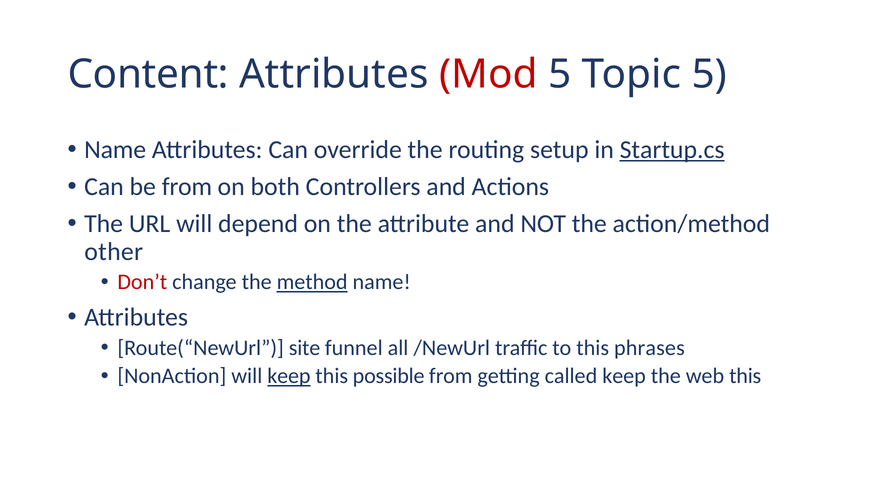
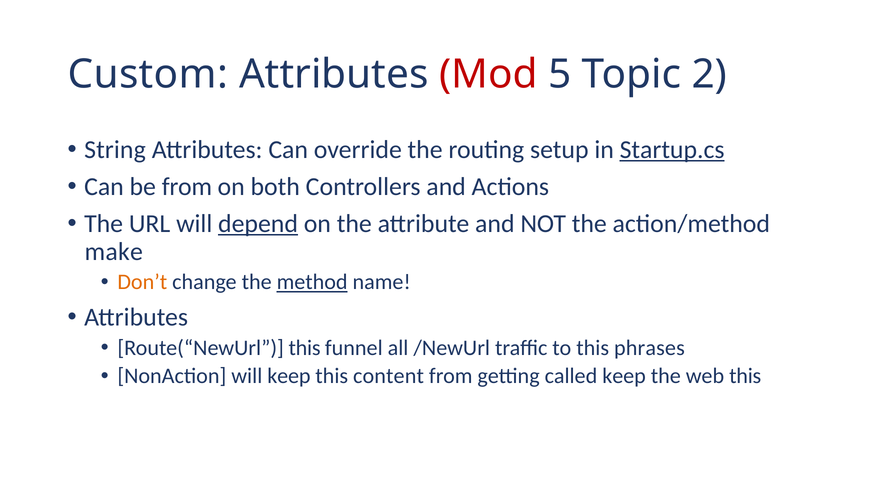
Content: Content -> Custom (148, 74)
Topic 5: 5 -> 2 (709, 74)
Name: Name -> String (115, 150)
depend underline: none -> present (258, 224)
other: other -> make (114, 252)
Don’t colour: red -> orange (142, 282)
Route(“NewUrl site: site -> this (305, 348)
keep underline: present -> none (289, 376)
possible: possible -> content (388, 376)
